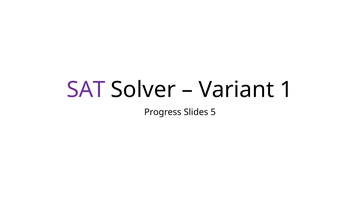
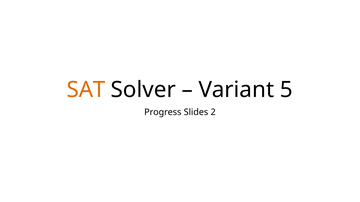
SAT colour: purple -> orange (86, 90)
1: 1 -> 5 (286, 90)
5: 5 -> 2 (213, 113)
